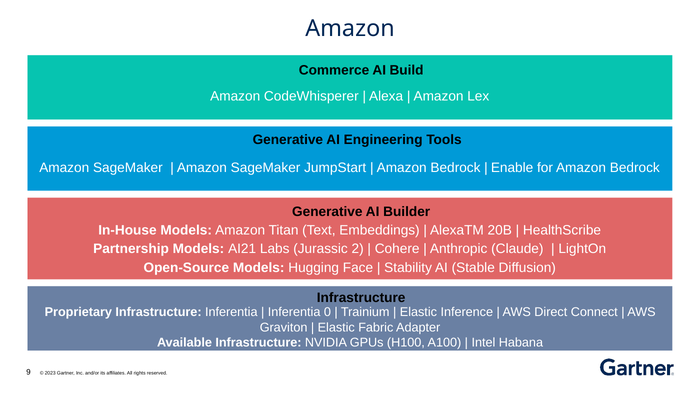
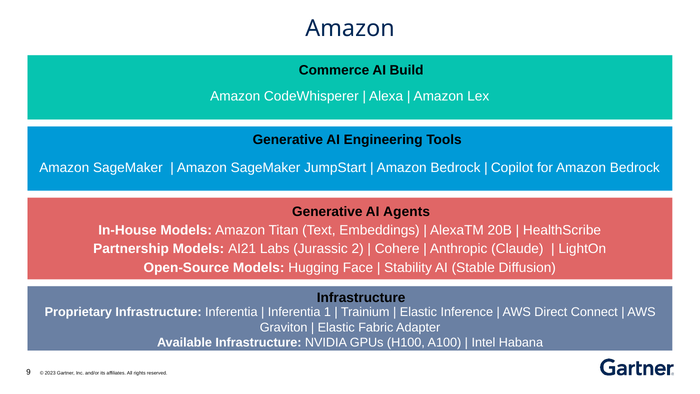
Enable: Enable -> Copilot (512, 168)
Builder: Builder -> Agents (407, 212)
0: 0 -> 1 (327, 312)
